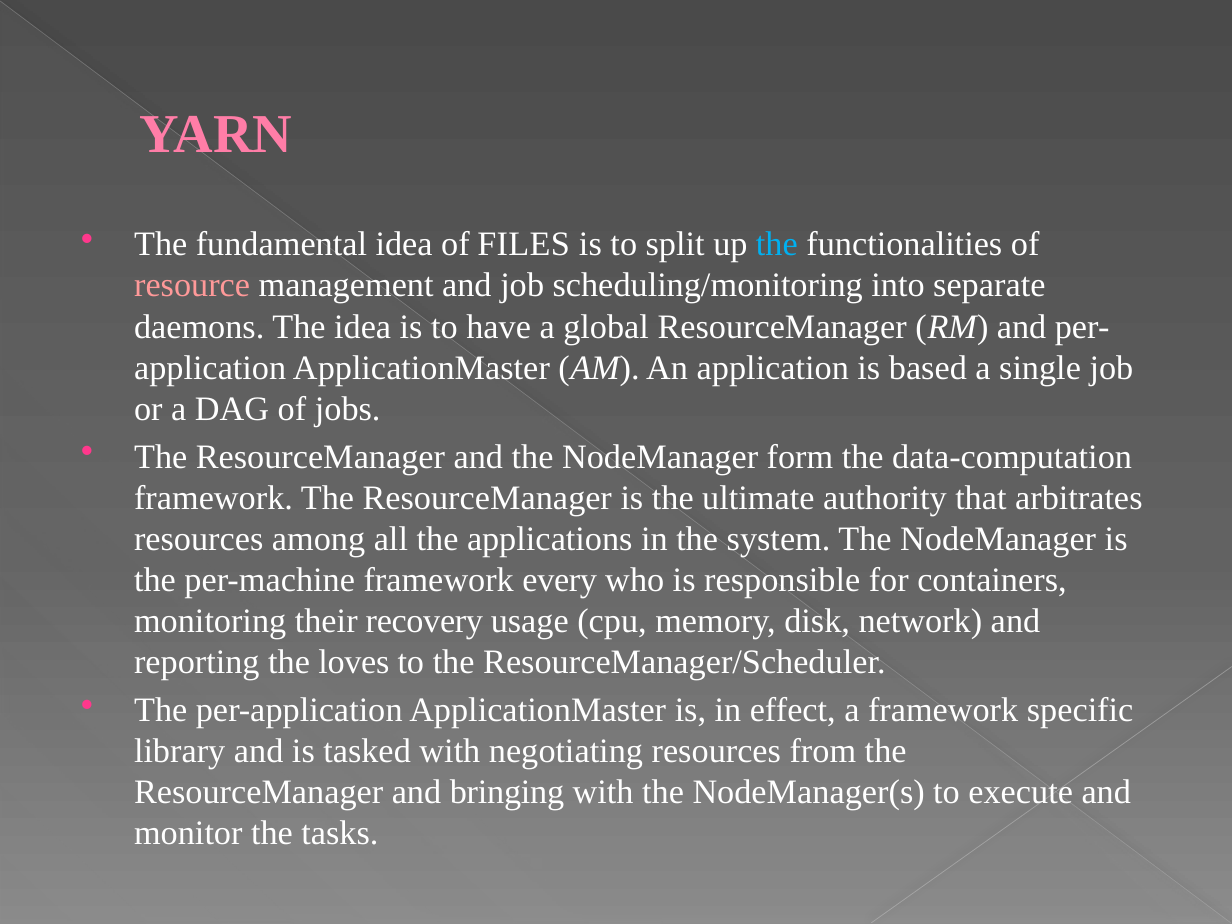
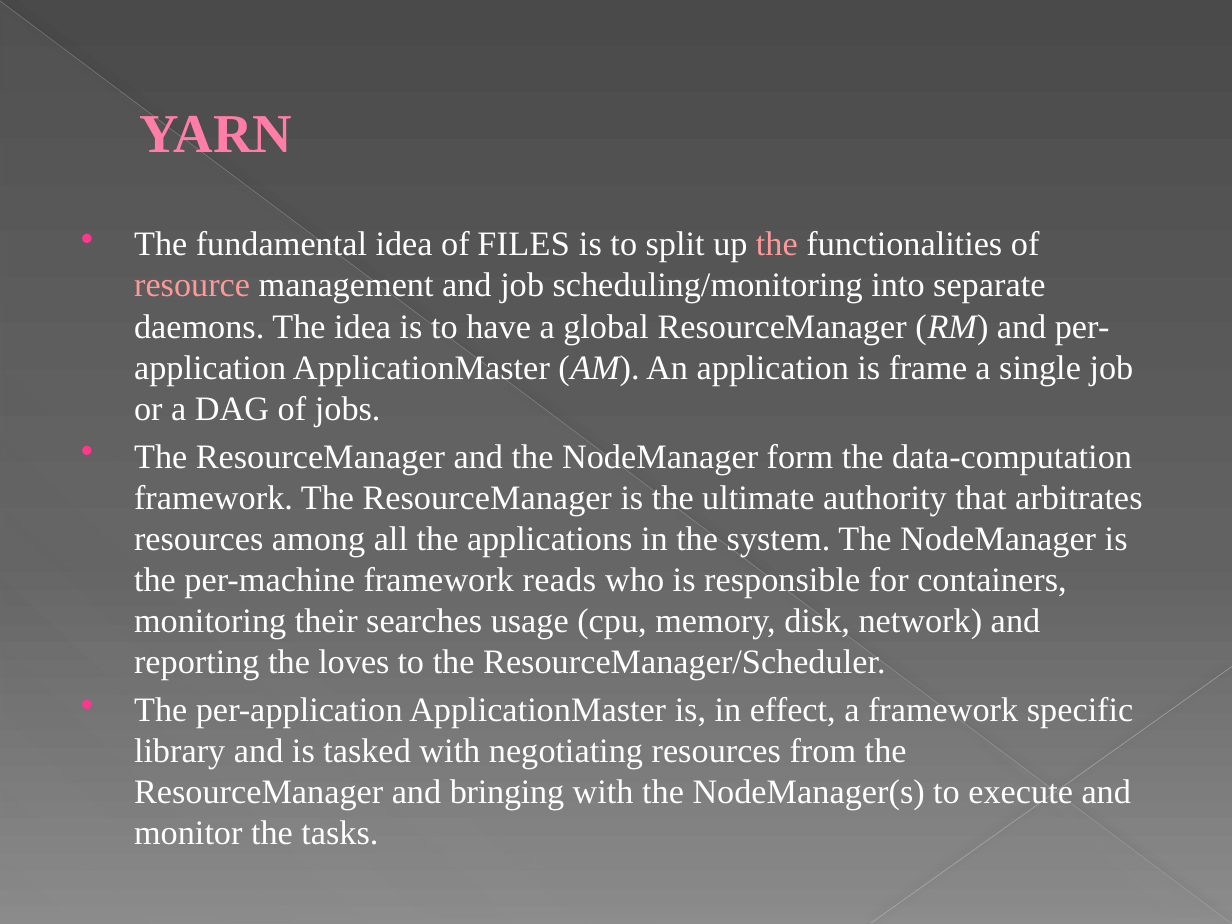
the colour: light blue -> pink (777, 245)
based: based -> frame (928, 368)
every: every -> reads (559, 580)
recovery: recovery -> searches (424, 621)
